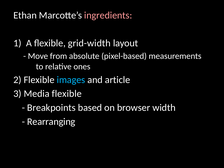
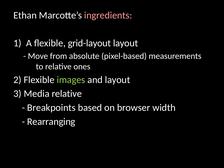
grid-width: grid-width -> grid-layout (89, 43)
images colour: light blue -> light green (71, 80)
and article: article -> layout (118, 80)
Media flexible: flexible -> relative (67, 94)
